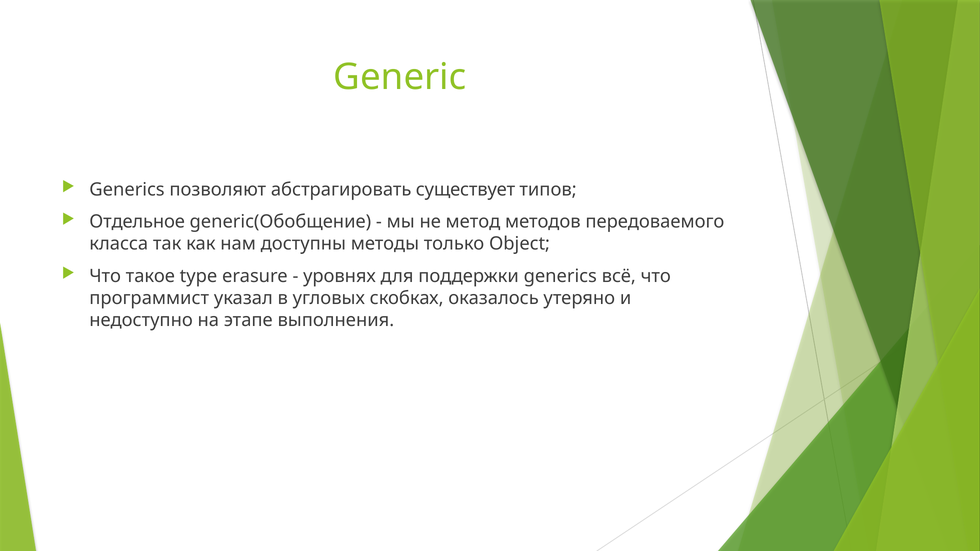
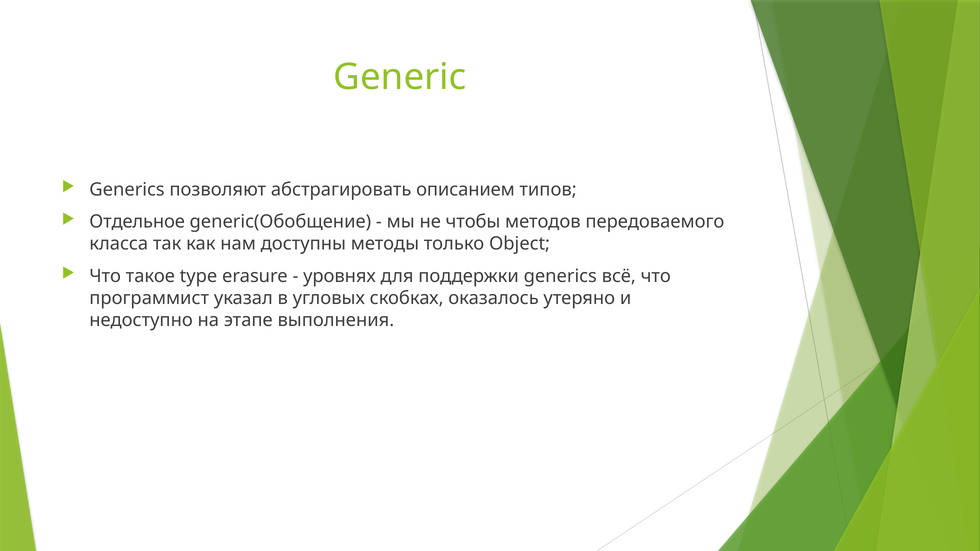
существует: существует -> описанием (465, 190)
метод: метод -> чтобы (473, 222)
